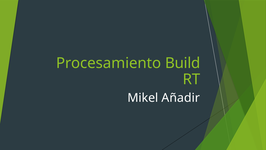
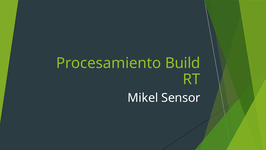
Añadir: Añadir -> Sensor (181, 98)
